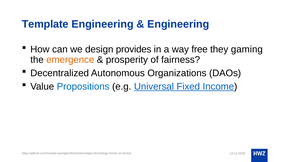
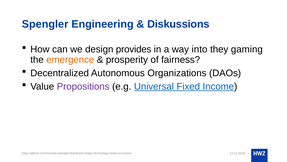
Template: Template -> Spengler (45, 24)
Engineering: Engineering -> Diskussions (178, 24)
free: free -> into (199, 49)
Propositions colour: blue -> purple (83, 86)
